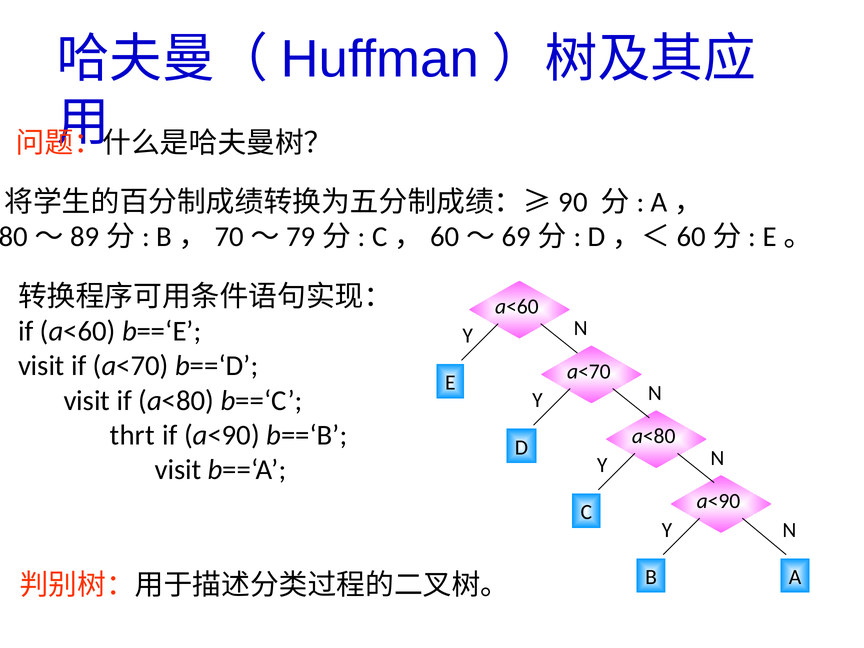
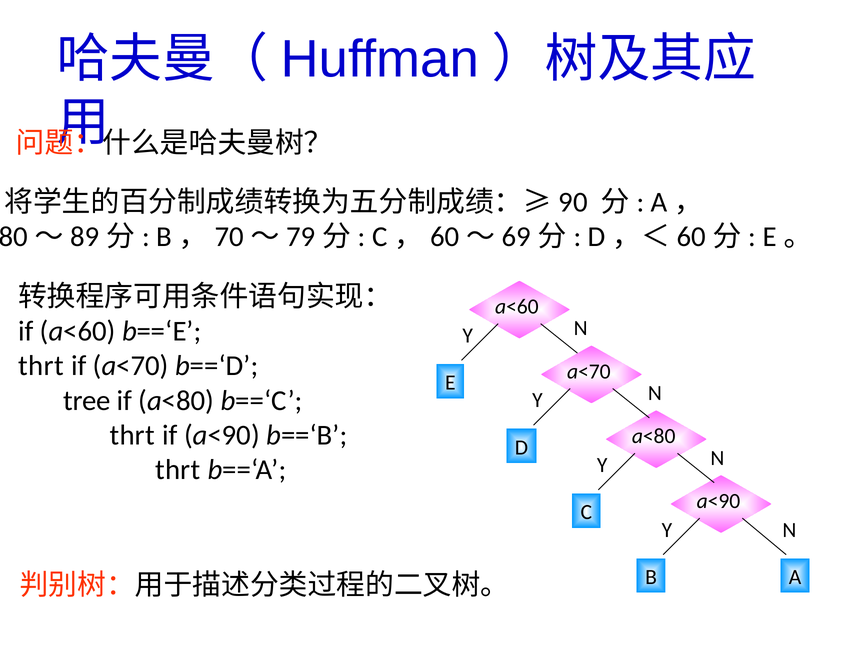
visit: visit -> thrt (41, 366)
visit: visit -> tree (87, 401)
visit: visit -> thrt (178, 470)
